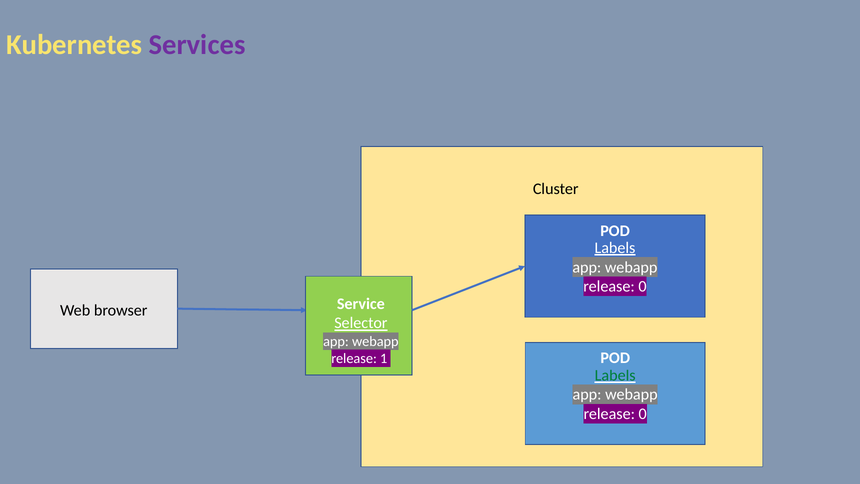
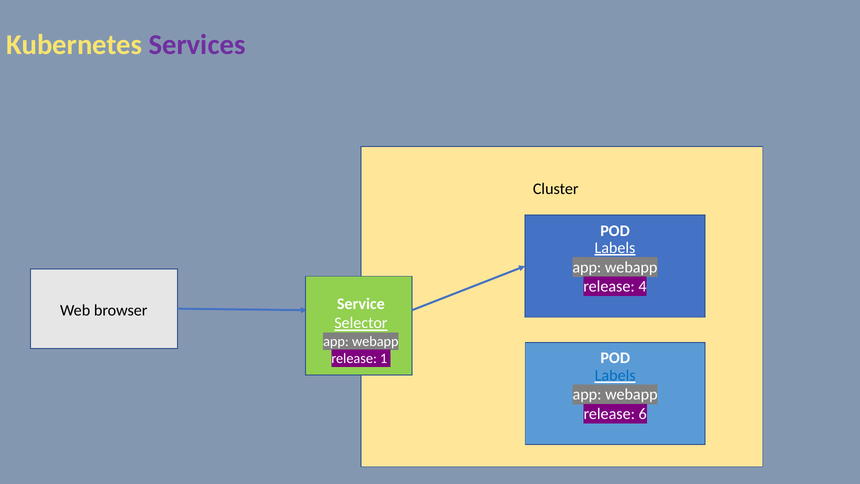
0: 0 -> 4 (642, 286)
Labels colour: green -> blue (615, 375)
0: 0 -> 6 (643, 414)
